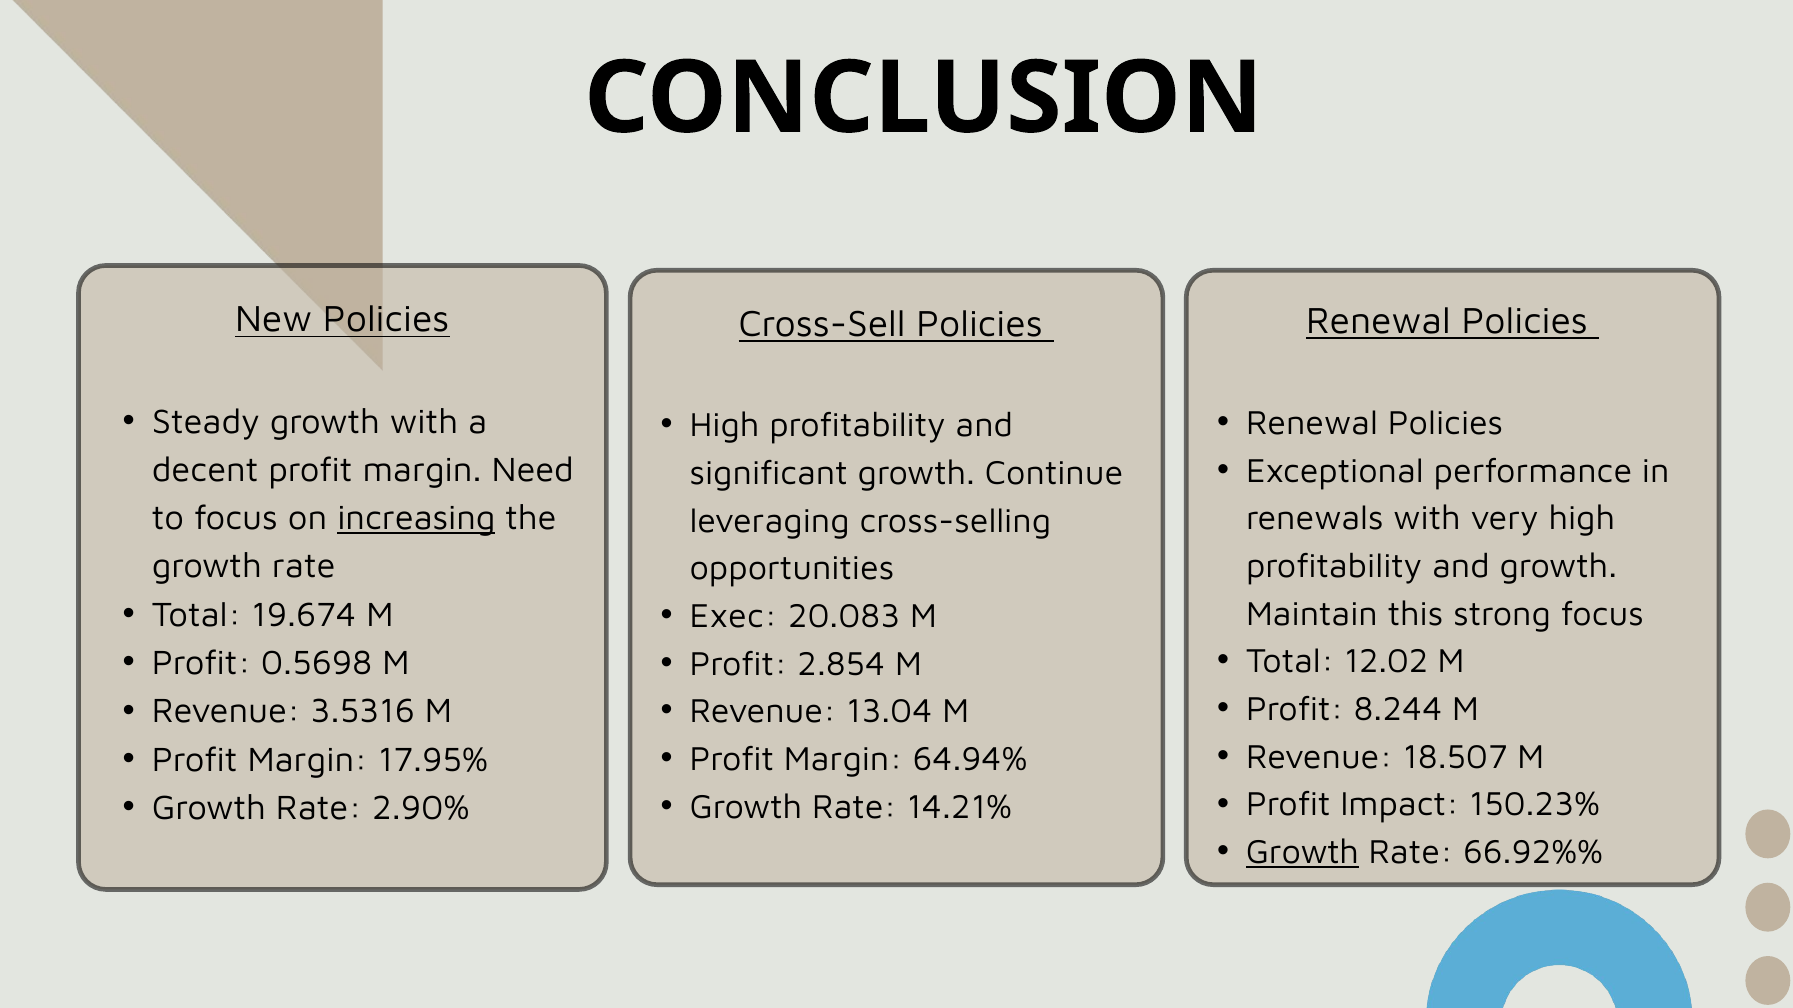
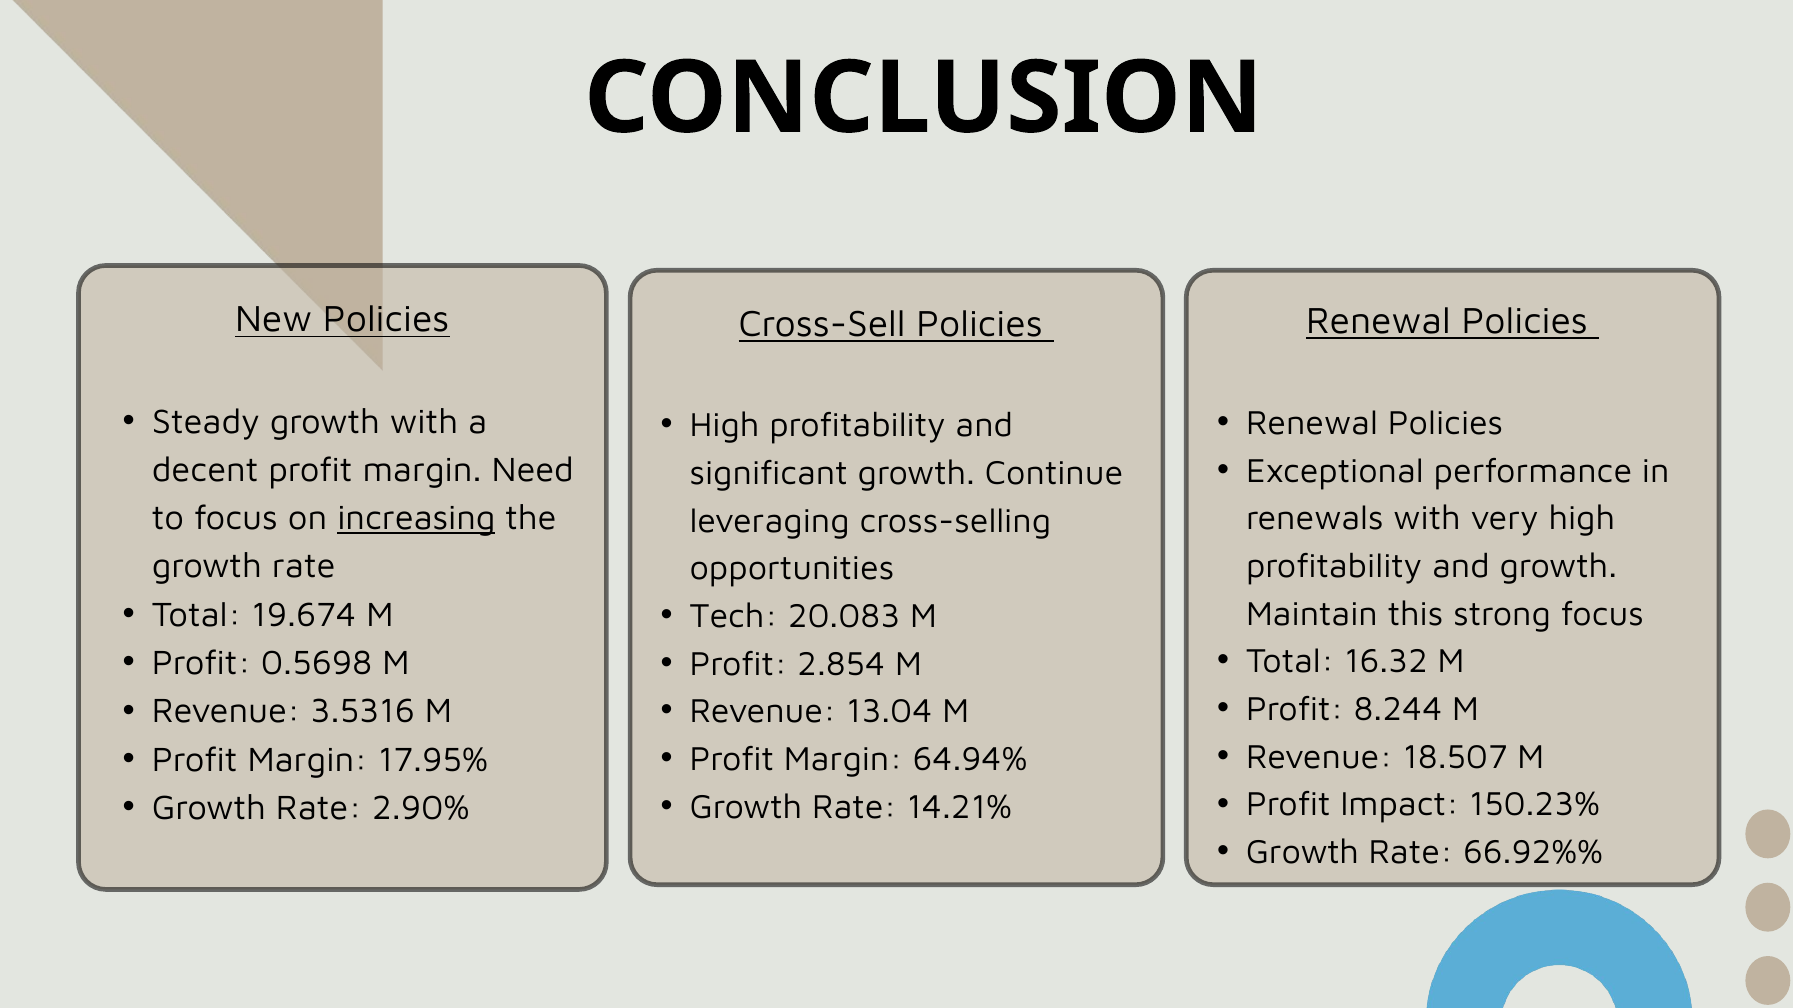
Exec: Exec -> Tech (734, 616)
12.02: 12.02 -> 16.32 (1386, 662)
Growth underline: present -> none (1302, 853)
